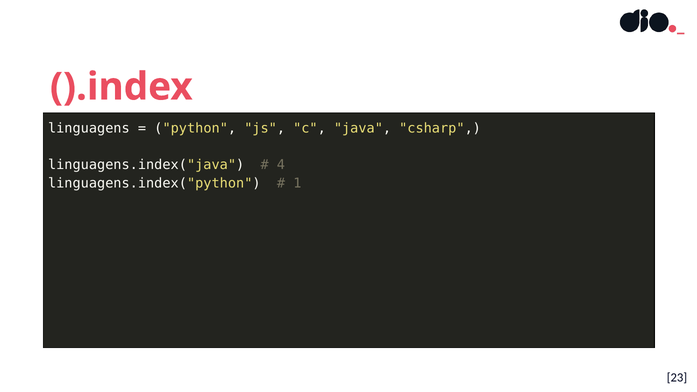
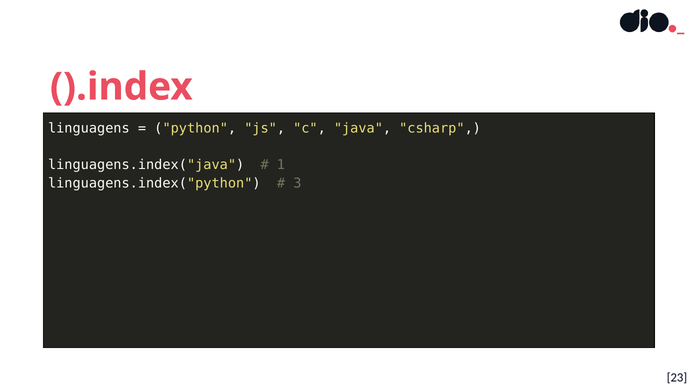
4: 4 -> 1 (281, 165)
1: 1 -> 3 (297, 183)
